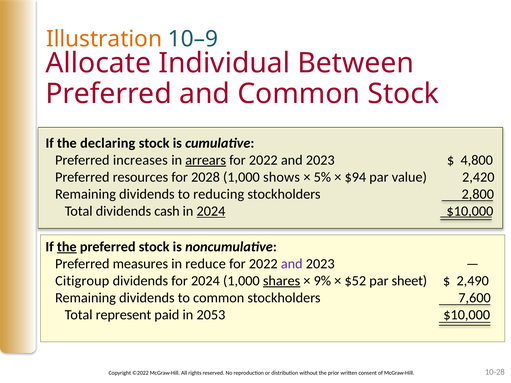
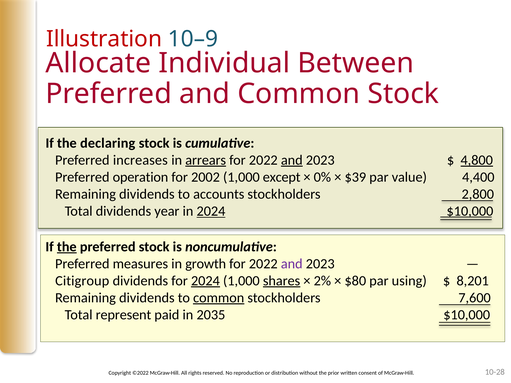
Illustration colour: orange -> red (104, 39)
and underline: none -> present (292, 160)
4,800 underline: none -> present (477, 160)
resources: resources -> operation (140, 177)
2028: 2028 -> 2002 (205, 177)
shows: shows -> except (282, 177)
5%: 5% -> 0% (322, 177)
$94: $94 -> $39 (355, 177)
2,420: 2,420 -> 4,400 (478, 177)
reducing: reducing -> accounts (219, 194)
cash: cash -> year (167, 211)
reduce: reduce -> growth (206, 264)
2024 underline: none -> present (205, 281)
9%: 9% -> 2% (322, 281)
$52: $52 -> $80 (355, 281)
sheet: sheet -> using (409, 281)
2,490: 2,490 -> 8,201 (473, 281)
common underline: none -> present (219, 298)
2053: 2053 -> 2035 (211, 315)
